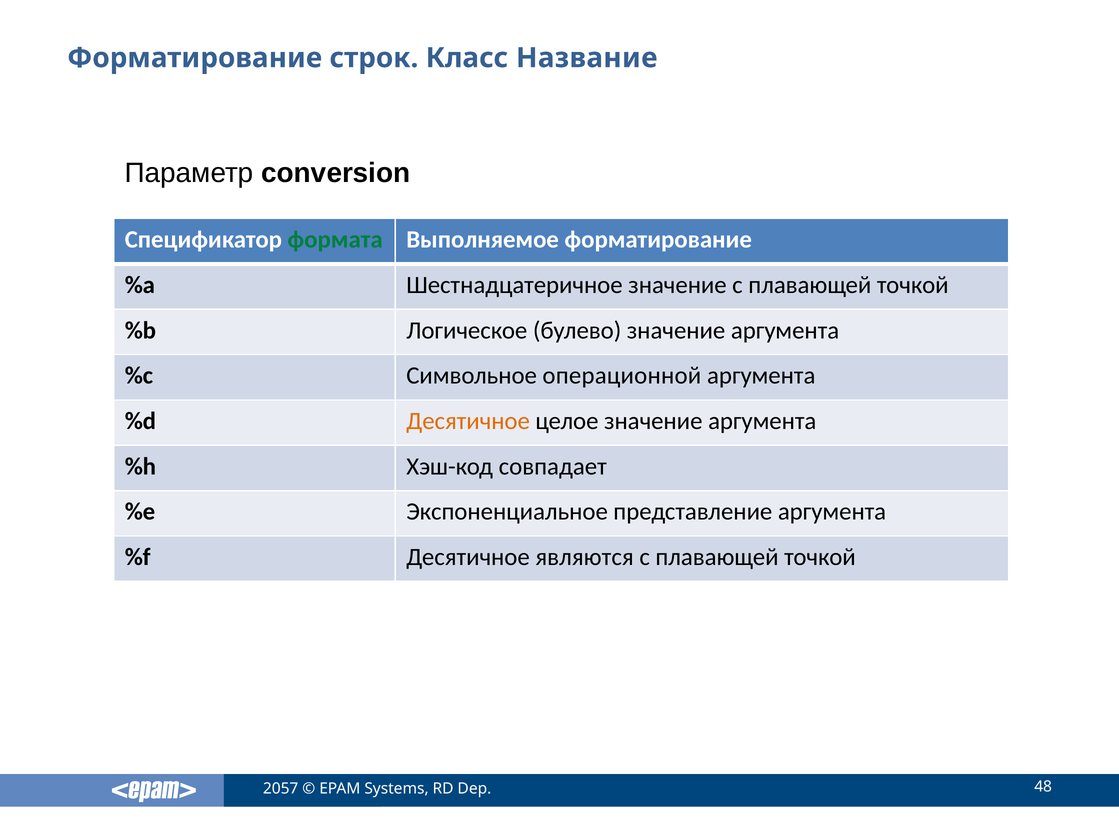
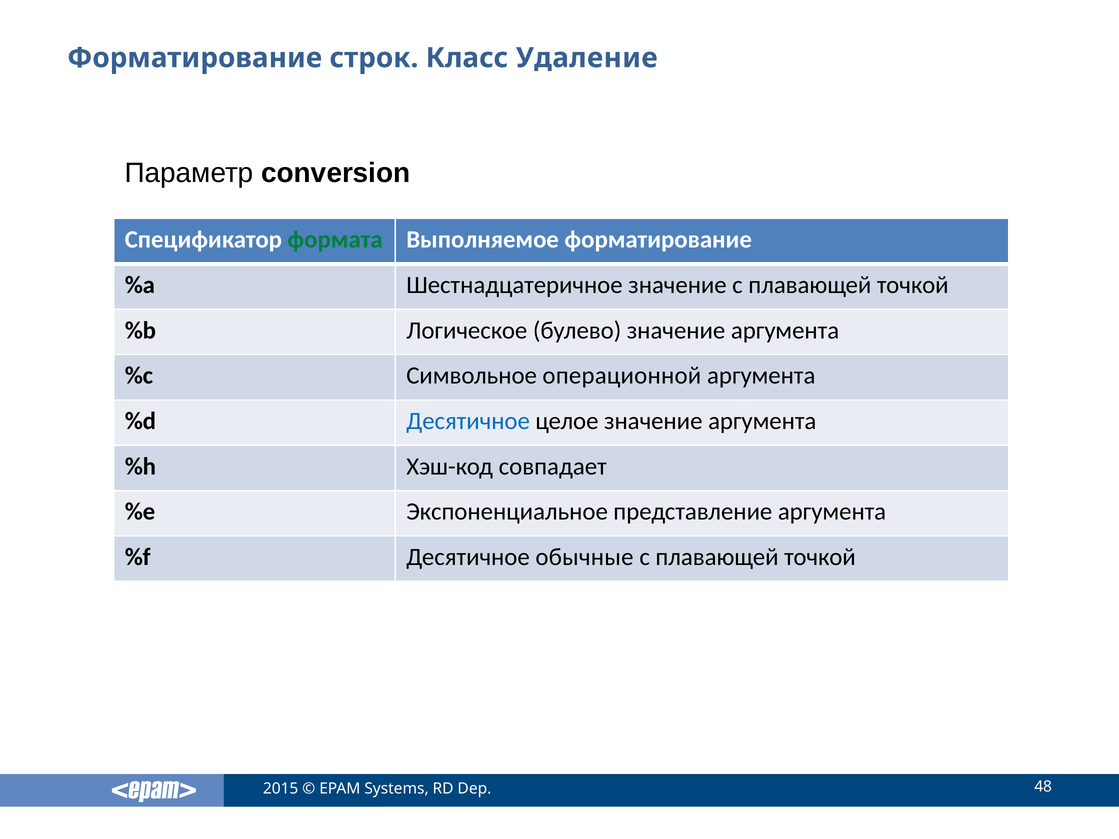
Название: Название -> Удаление (587, 58)
Десятичное colour: orange -> blue (468, 421)
являются: являются -> обычные (584, 557)
2057: 2057 -> 2015 (281, 789)
